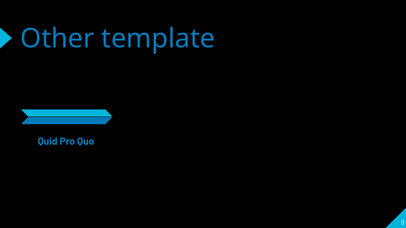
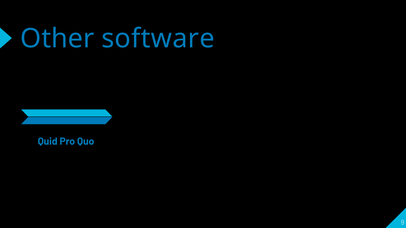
template: template -> software (158, 39)
